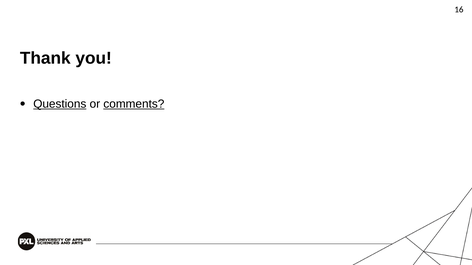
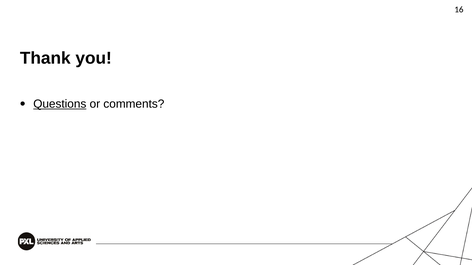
comments underline: present -> none (134, 104)
